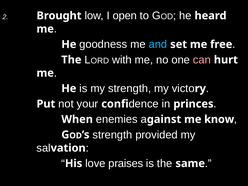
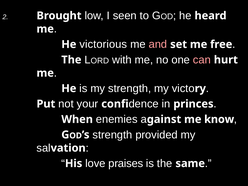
open: open -> seen (125, 16)
goodness: goodness -> victorious (103, 44)
and colour: light blue -> pink (158, 44)
